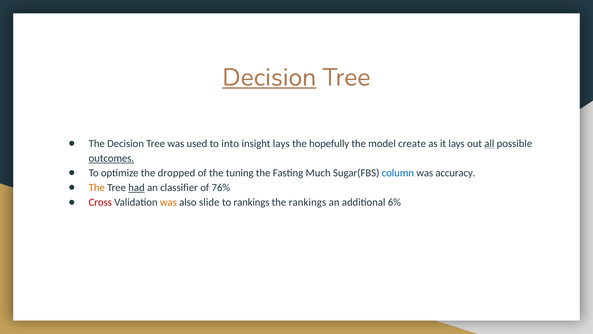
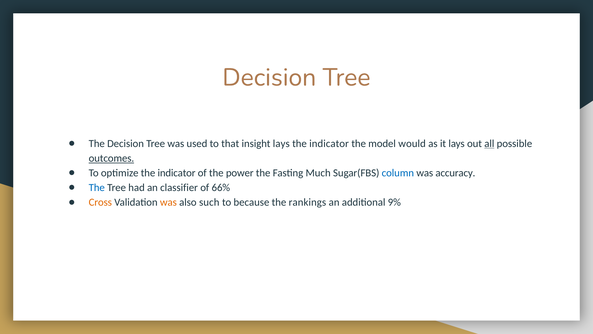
Decision underline: present -> none (269, 77)
into: into -> that (230, 143)
hopefully: hopefully -> indicator (329, 143)
create: create -> would (412, 143)
optimize the dropped: dropped -> indicator (177, 173)
tuning: tuning -> power (240, 173)
The colour: orange -> blue (97, 187)
had underline: present -> none (137, 187)
76%: 76% -> 66% (221, 187)
Cross colour: red -> orange (100, 202)
slide: slide -> such (209, 202)
to rankings: rankings -> because (251, 202)
6%: 6% -> 9% (394, 202)
